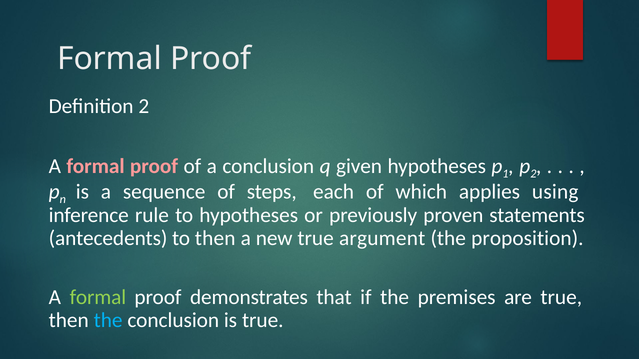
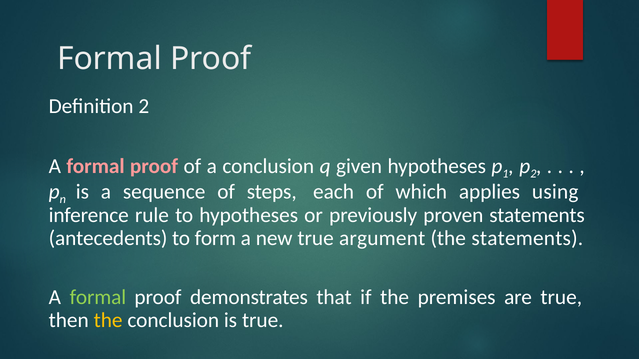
to then: then -> form (215, 238)
the proposition: proposition -> statements (527, 238)
the colour: light blue -> yellow (108, 321)
